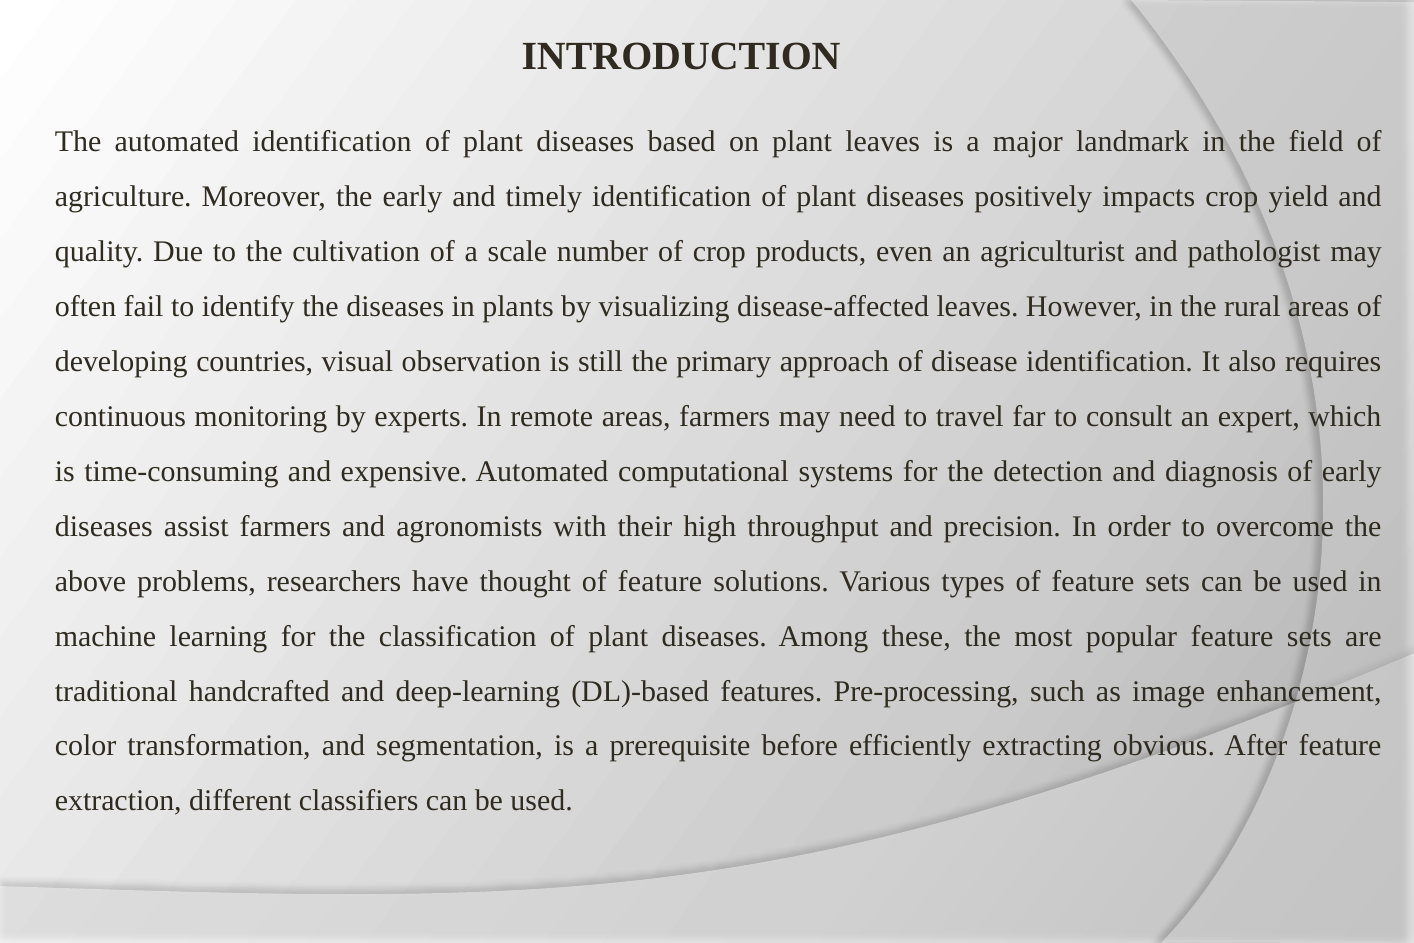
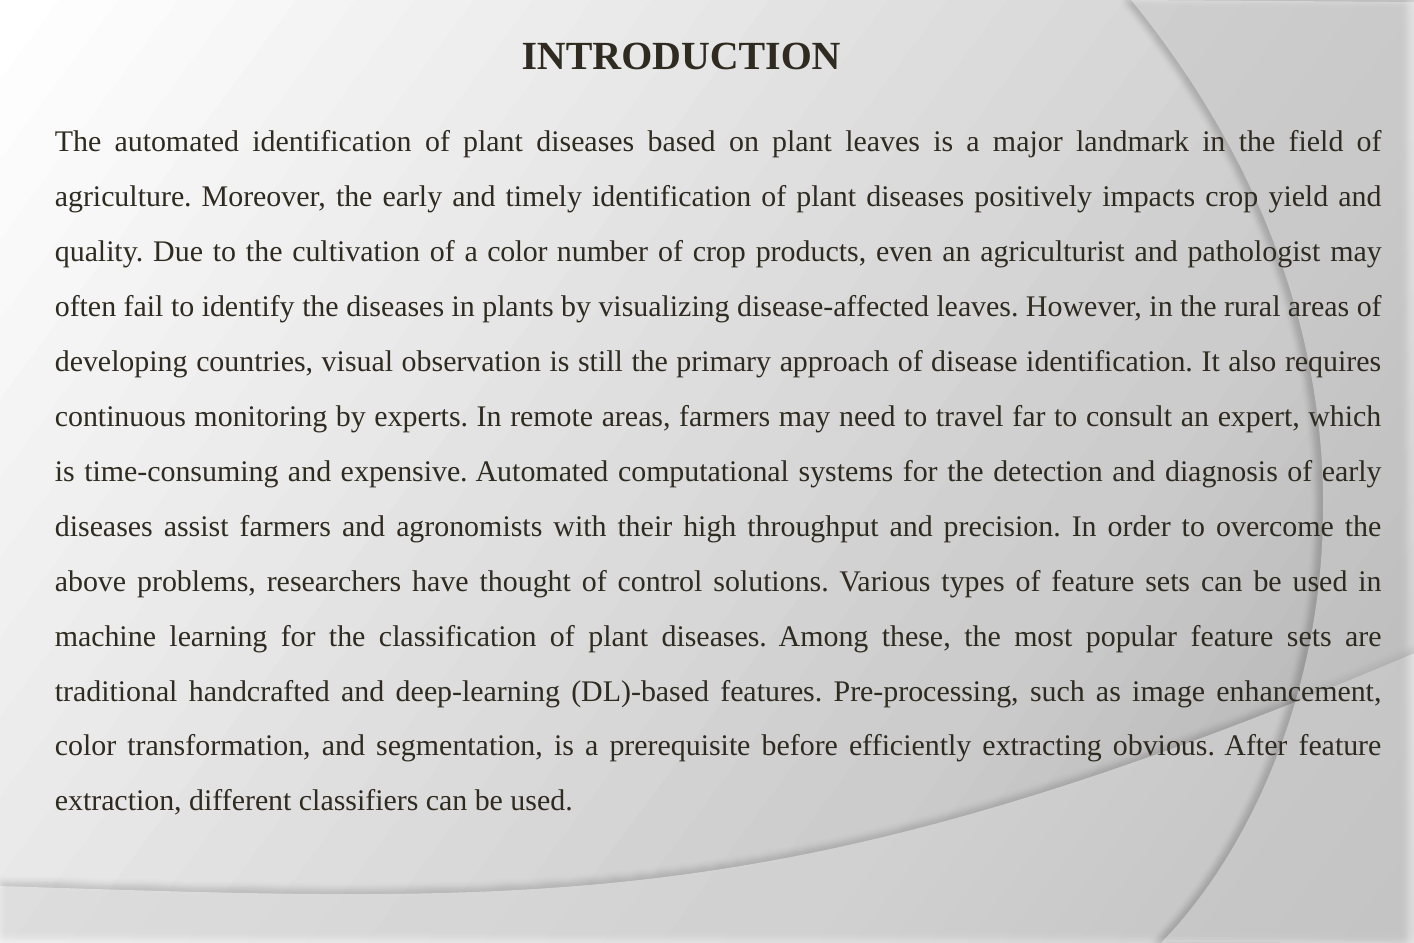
a scale: scale -> color (517, 252)
thought of feature: feature -> control (660, 581)
